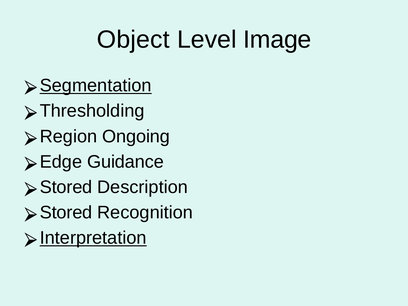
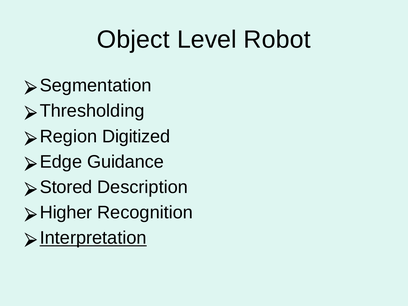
Image: Image -> Robot (277, 39)
Segmentation underline: present -> none (96, 86)
Ongoing: Ongoing -> Digitized (136, 136)
Stored: Stored -> Higher (66, 213)
